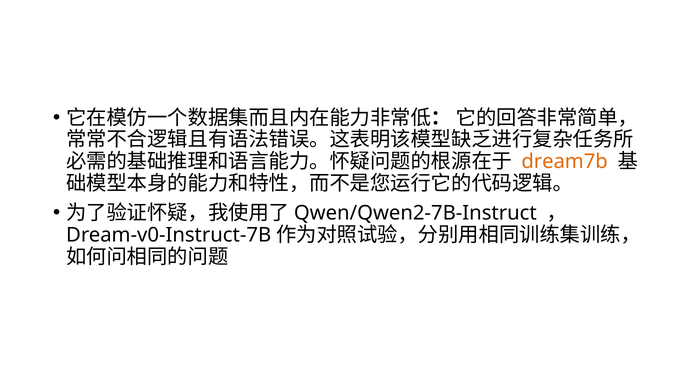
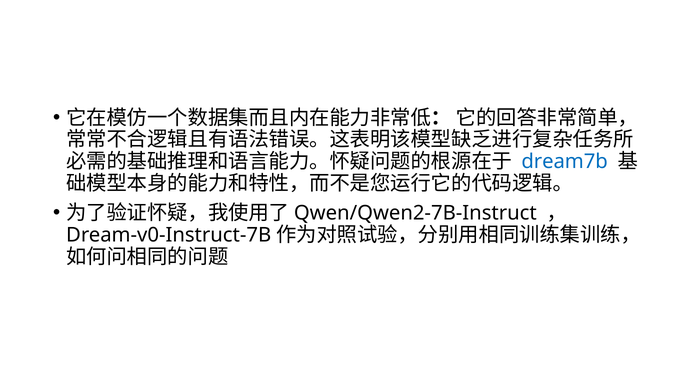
dream7b colour: orange -> blue (565, 162)
